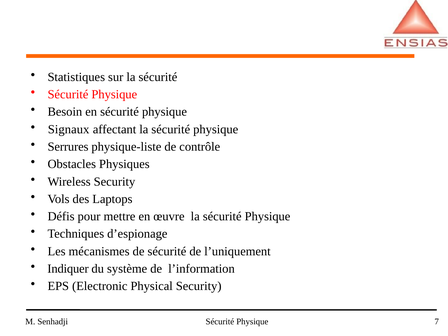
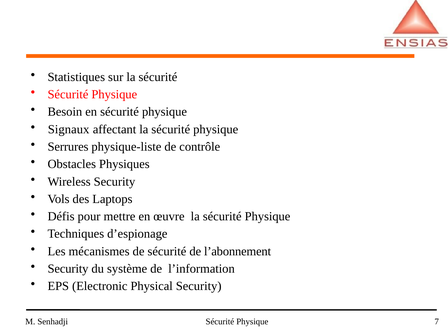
l’uniquement: l’uniquement -> l’abonnement (238, 251)
Indiquer: Indiquer -> Security (68, 269)
